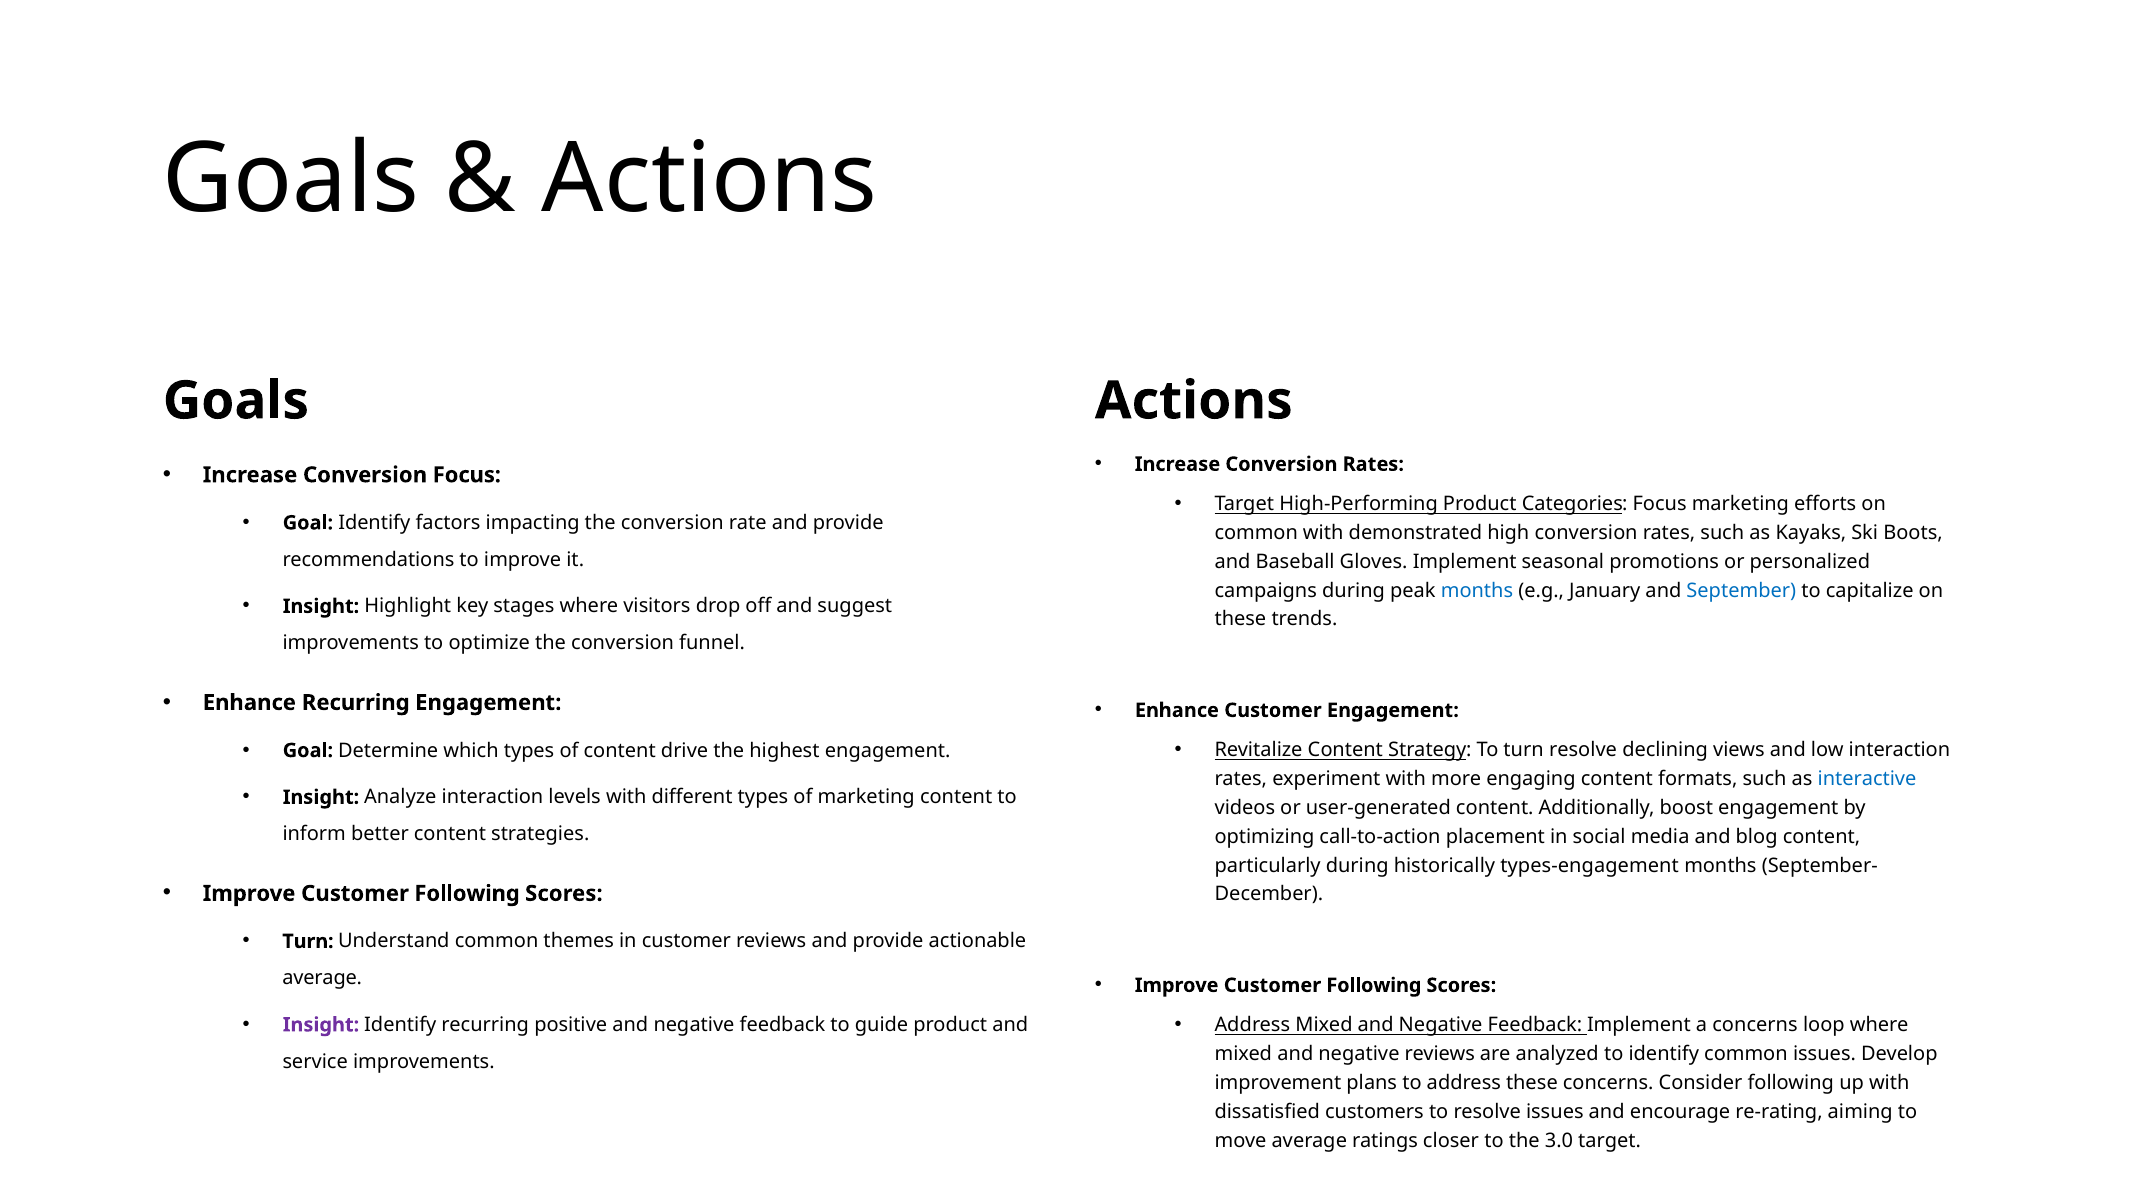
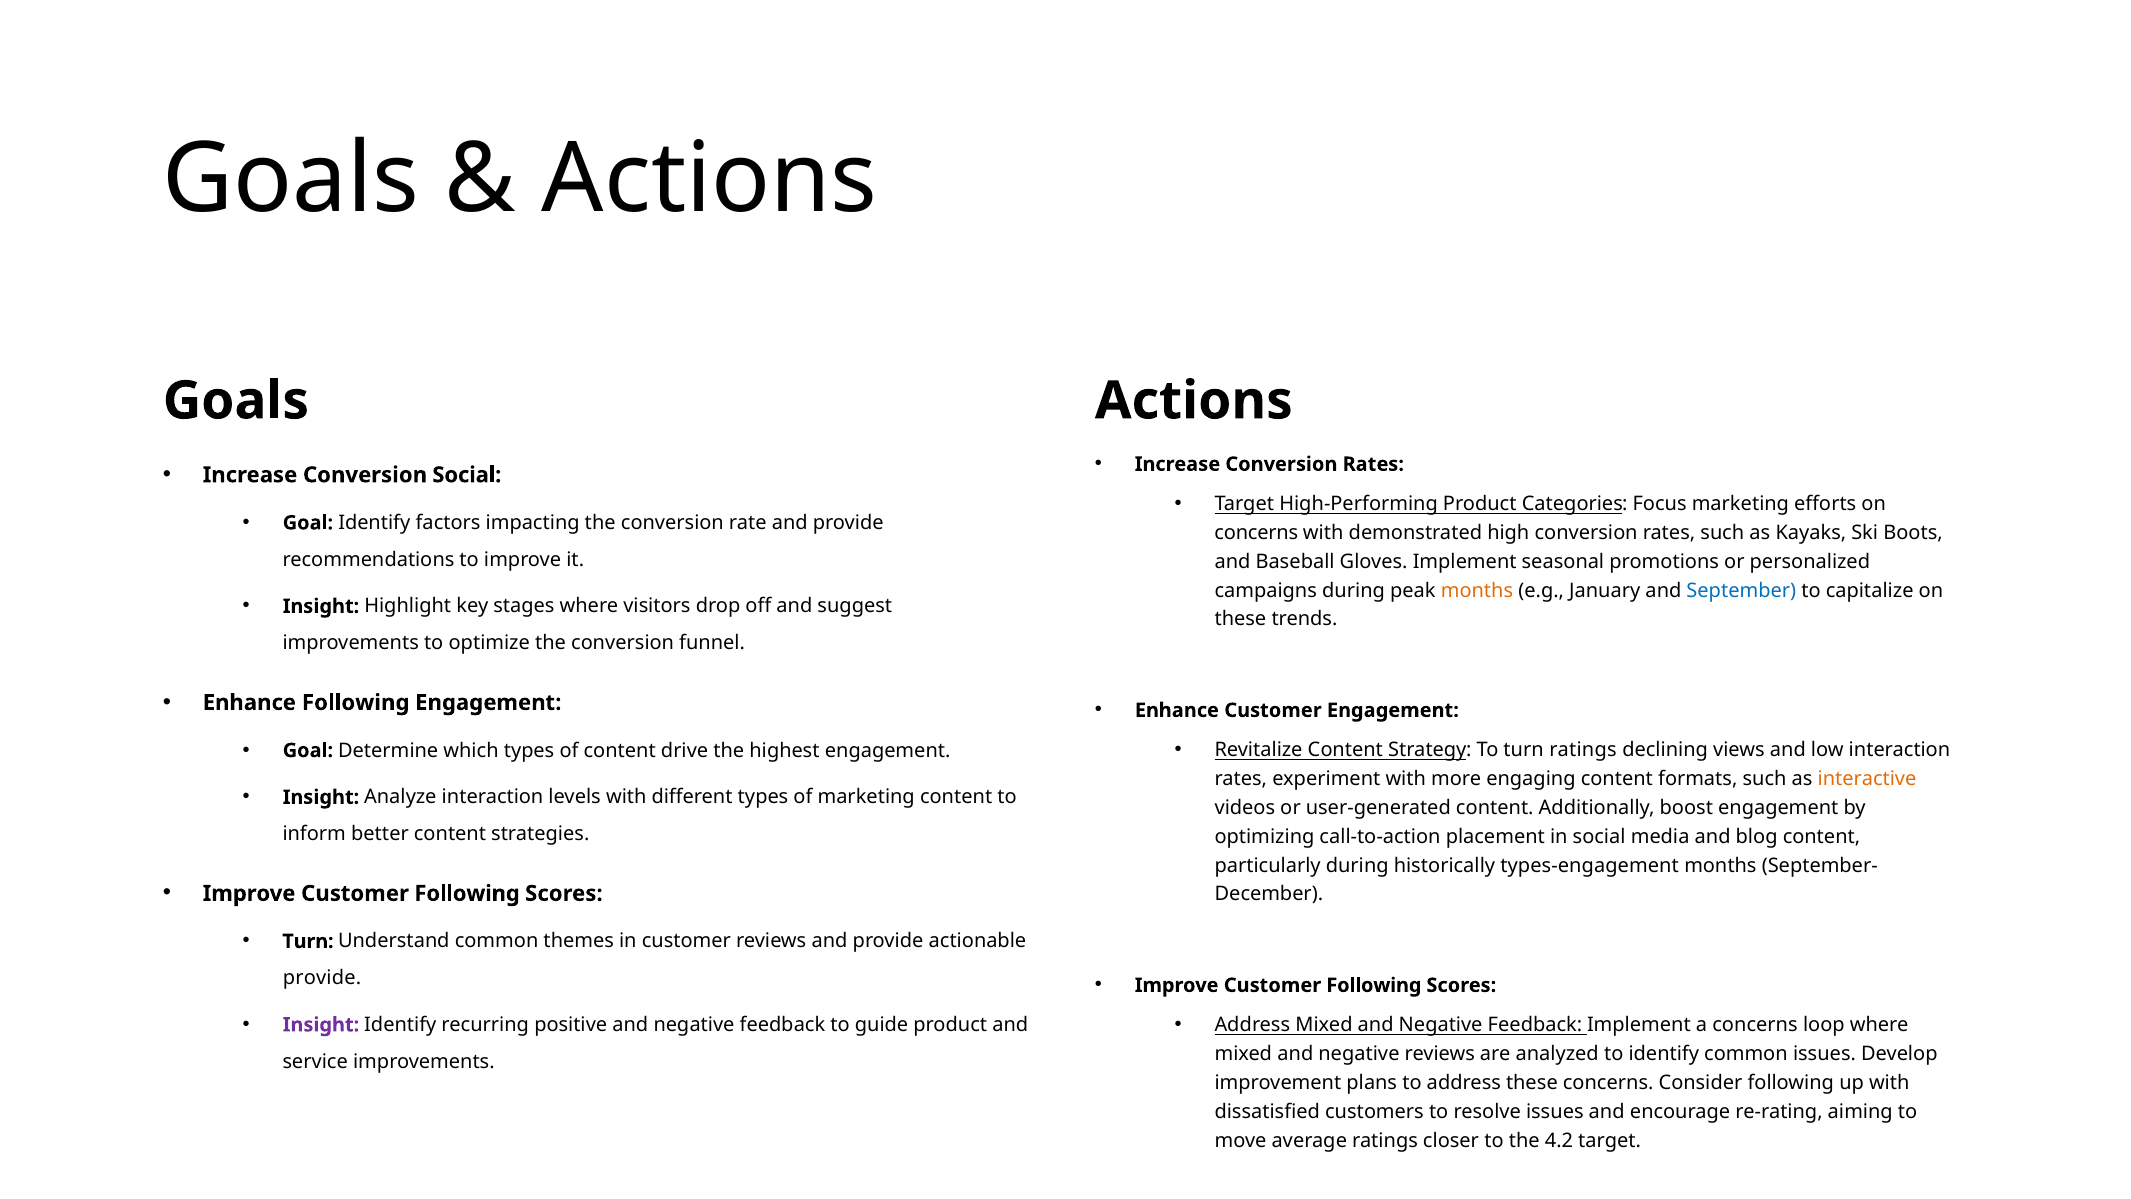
Conversion Focus: Focus -> Social (467, 475)
common: common -> concerns (1256, 533)
months colour: blue -> orange (1477, 590)
Enhance Recurring: Recurring -> Following (356, 702)
turn resolve: resolve -> ratings (1583, 750)
interactive colour: blue -> orange (1867, 779)
average: average -> provide (322, 978)
3.0: 3.0 -> 4.2 (1559, 1140)
